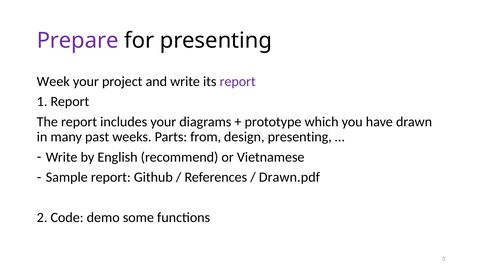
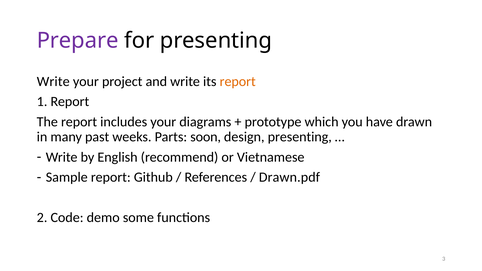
Week: Week -> Write (53, 81)
report colour: purple -> orange (238, 81)
from: from -> soon (206, 137)
